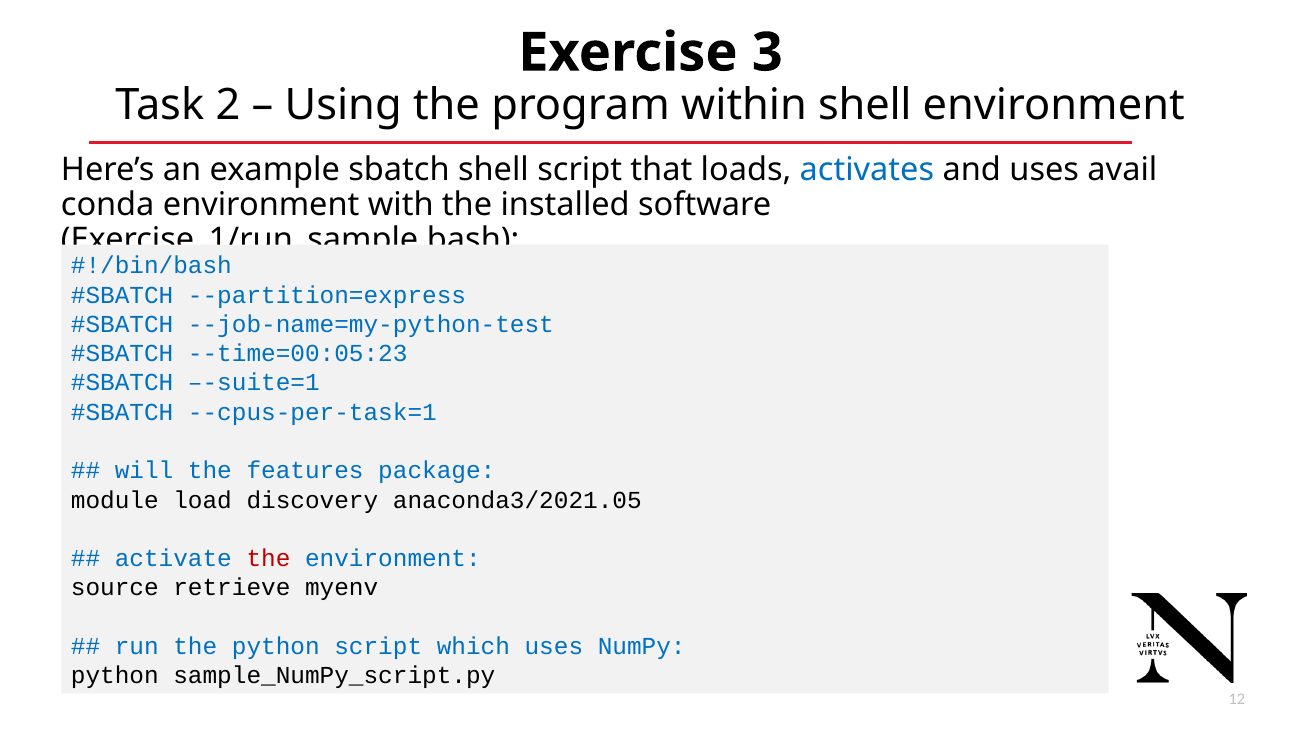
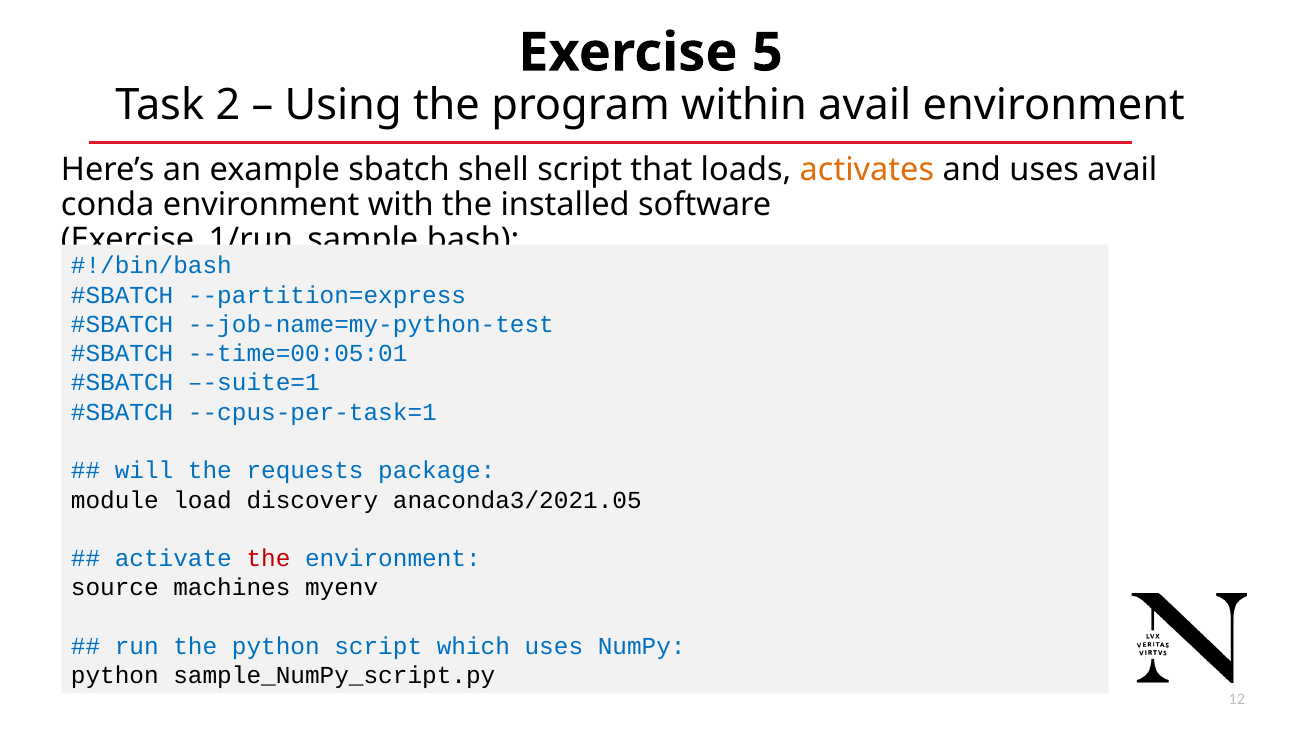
3: 3 -> 5 (767, 53)
within shell: shell -> avail (865, 105)
activates colour: blue -> orange (867, 169)
--time=00:05:23: --time=00:05:23 -> --time=00:05:01 (298, 353)
features: features -> requests (305, 471)
retrieve: retrieve -> machines (232, 588)
